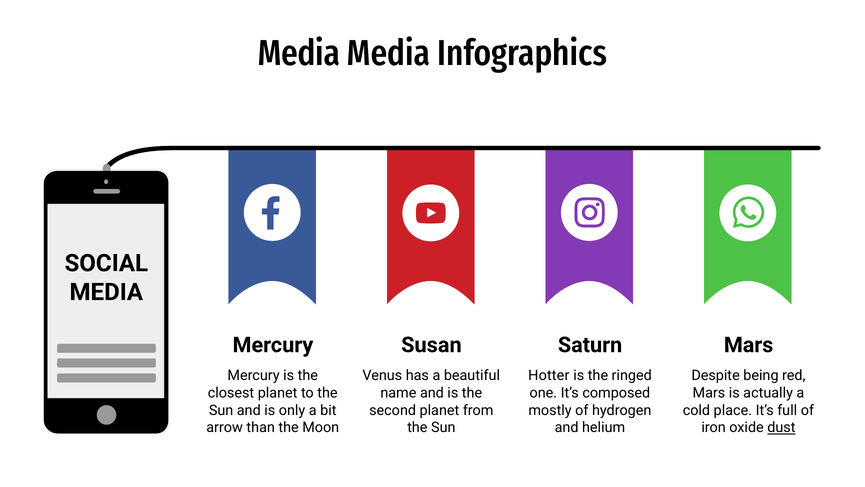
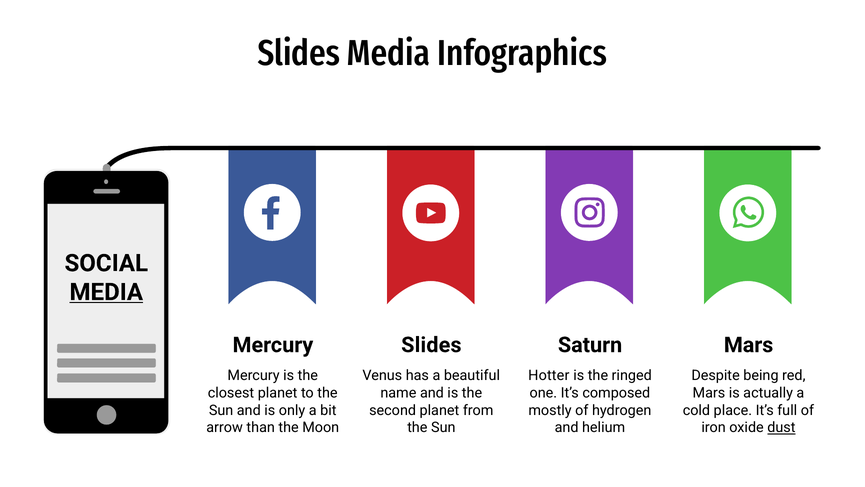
Media: Media -> Slides (299, 53)
MEDIA underline: none -> present (106, 292)
Mercury Susan: Susan -> Slides (431, 345)
